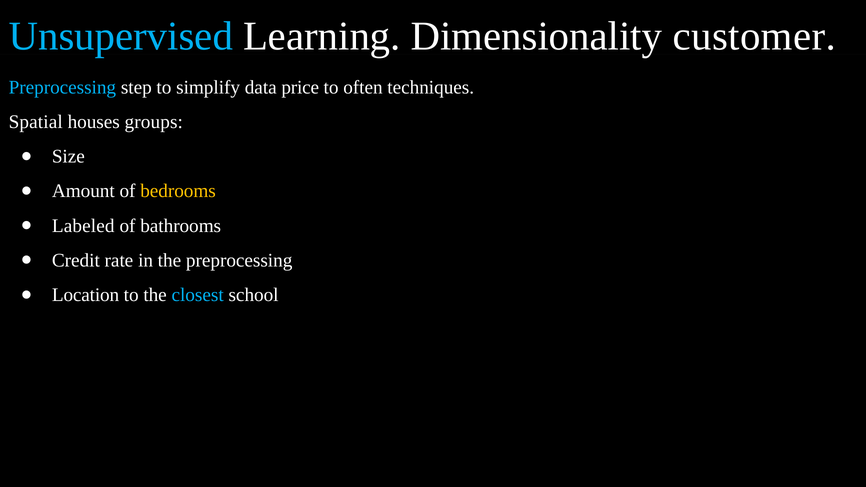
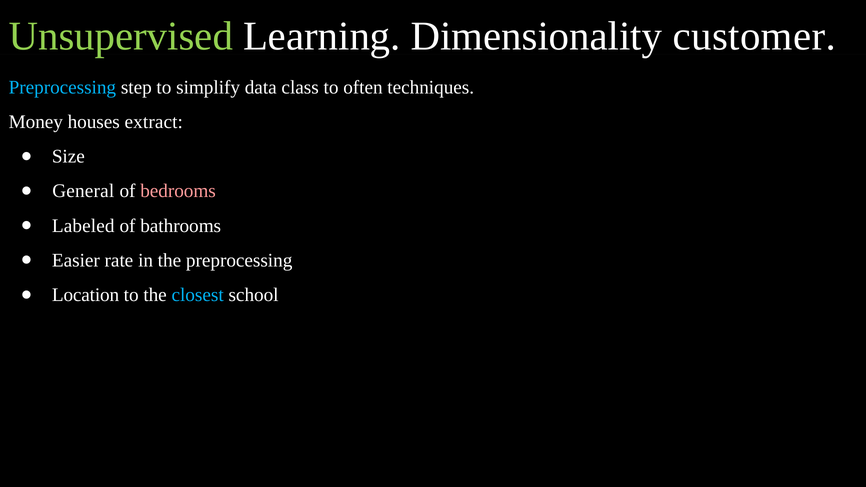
Unsupervised colour: light blue -> light green (121, 36)
price: price -> class (300, 87)
Spatial: Spatial -> Money (36, 122)
groups: groups -> extract (154, 122)
Amount: Amount -> General (83, 191)
bedrooms colour: yellow -> pink (178, 191)
Credit: Credit -> Easier (76, 260)
